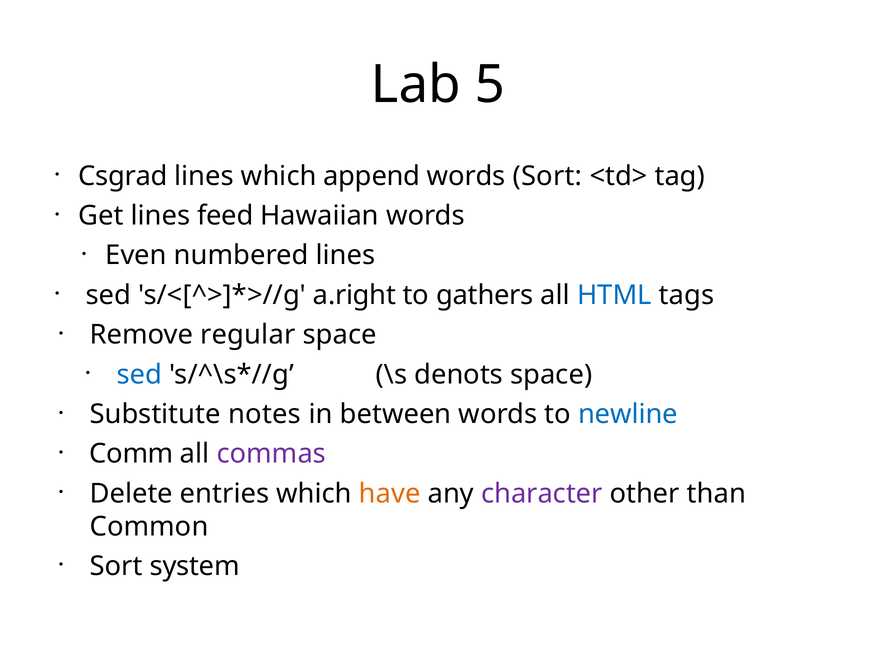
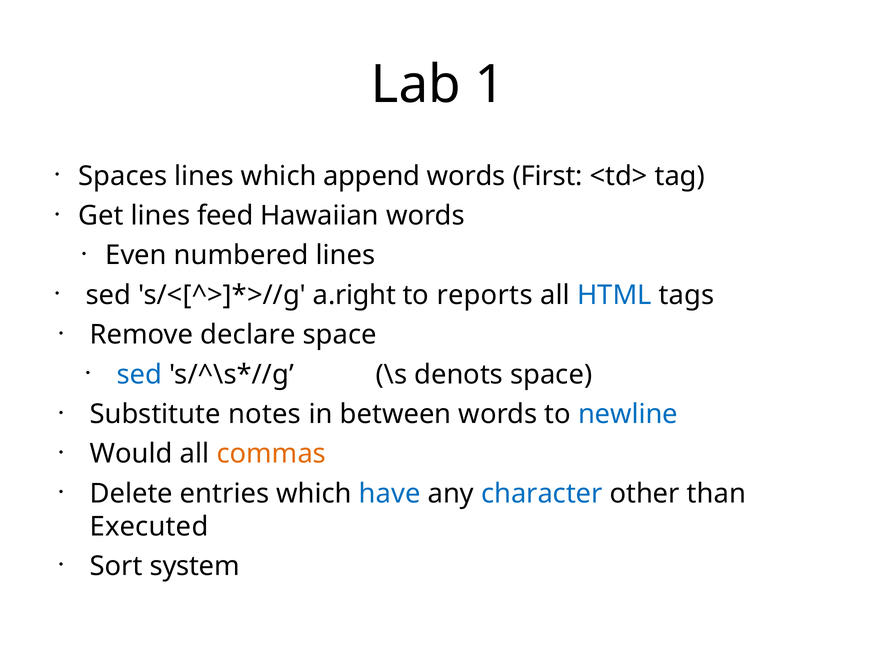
5: 5 -> 1 (490, 85)
Csgrad: Csgrad -> Spaces (123, 176)
words Sort: Sort -> First (548, 176)
gathers: gathers -> reports (485, 295)
regular: regular -> declare (248, 335)
Comm: Comm -> Would (131, 454)
commas colour: purple -> orange (271, 454)
have colour: orange -> blue (390, 494)
character colour: purple -> blue (542, 494)
Common: Common -> Executed (149, 526)
